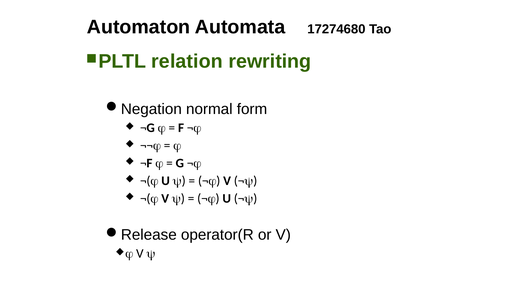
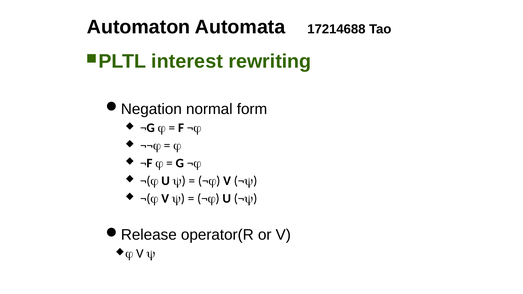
17274680: 17274680 -> 17214688 (336, 29)
relation: relation -> interest (187, 61)
